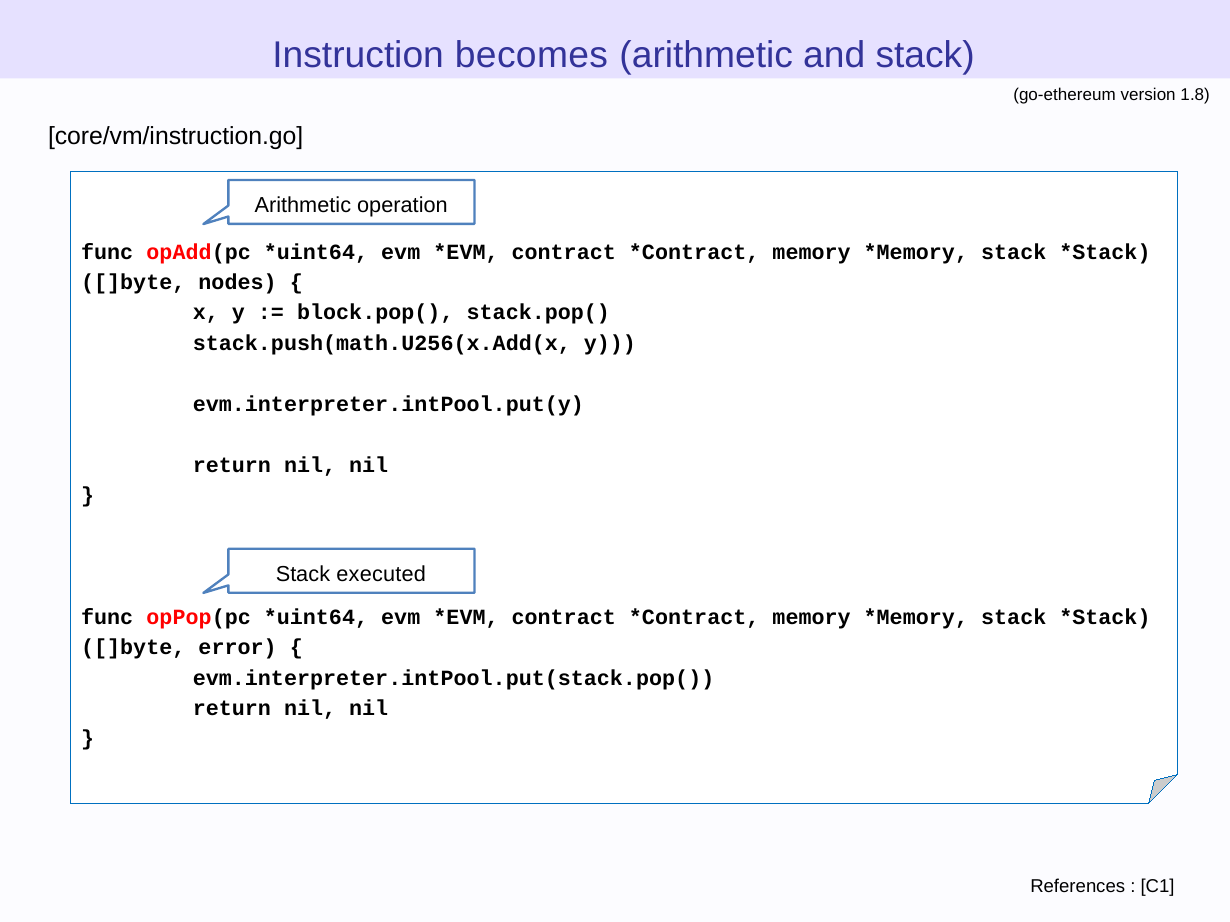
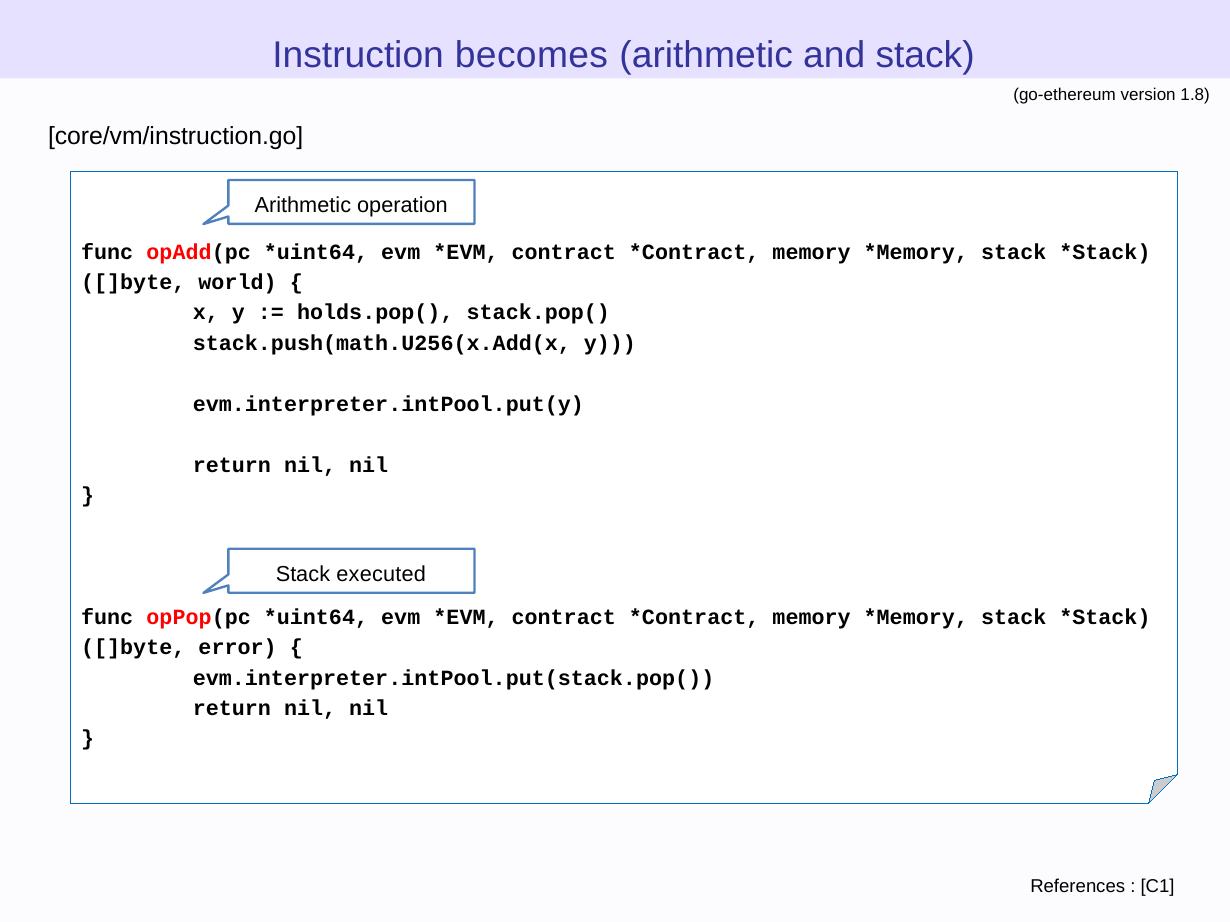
nodes: nodes -> world (238, 283)
block.pop(: block.pop( -> holds.pop( (375, 313)
